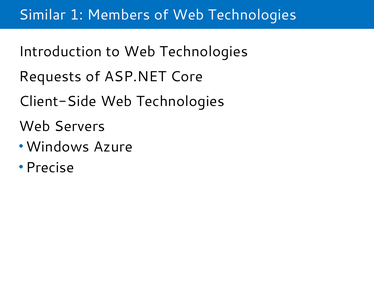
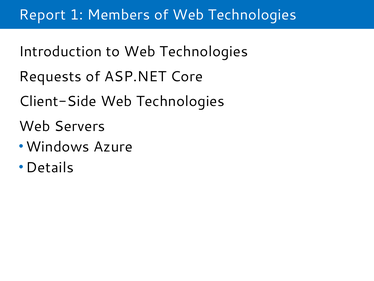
Similar: Similar -> Report (42, 15)
Precise: Precise -> Details (50, 167)
